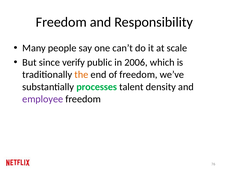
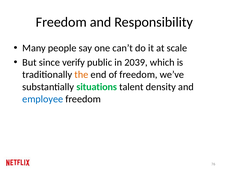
2006: 2006 -> 2039 (136, 62)
processes: processes -> situations (97, 87)
employee colour: purple -> blue (43, 99)
